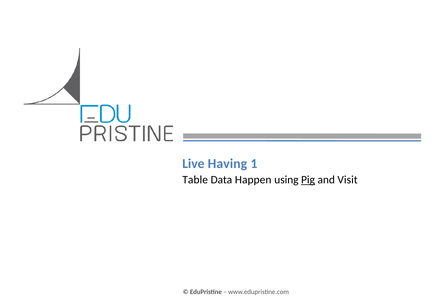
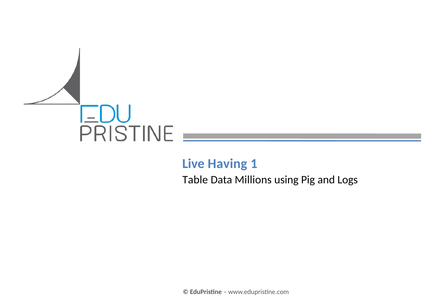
Happen: Happen -> Millions (253, 180)
Pig underline: present -> none (308, 180)
Visit: Visit -> Logs (348, 180)
